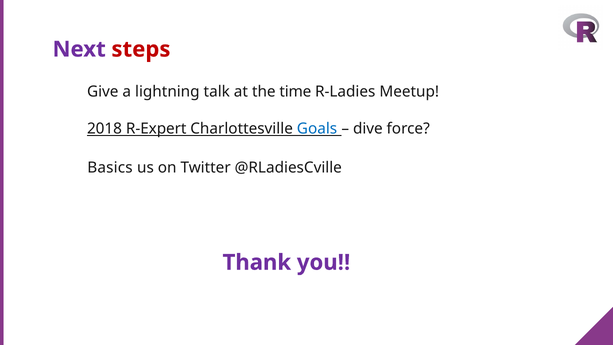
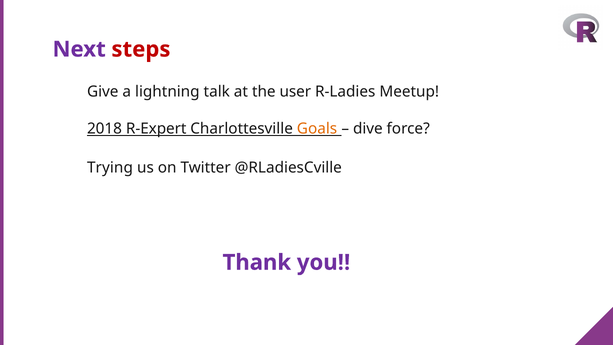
time: time -> user (295, 92)
Goals colour: blue -> orange (317, 129)
Basics: Basics -> Trying (110, 168)
